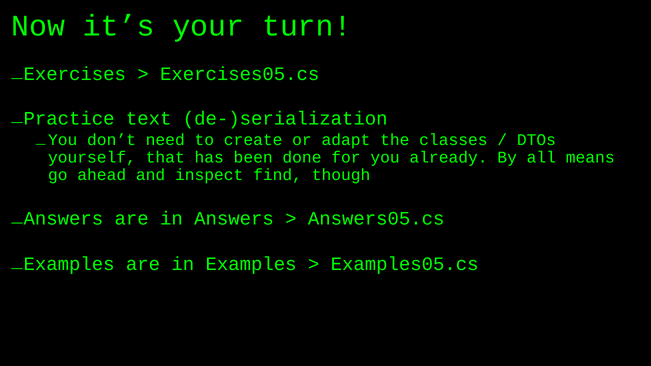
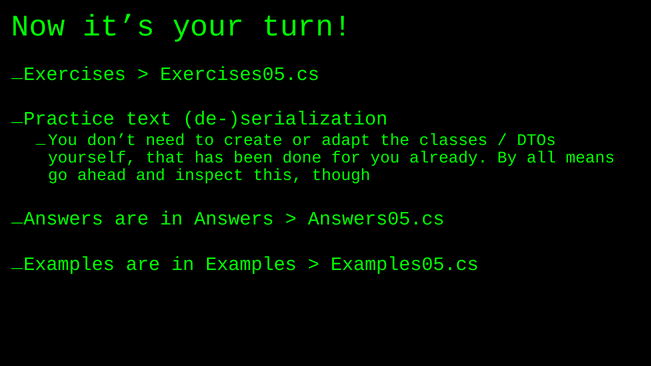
find: find -> this (278, 175)
